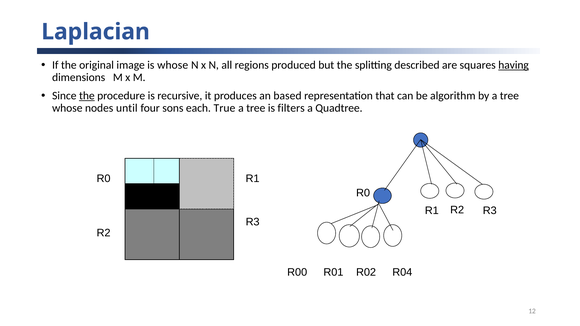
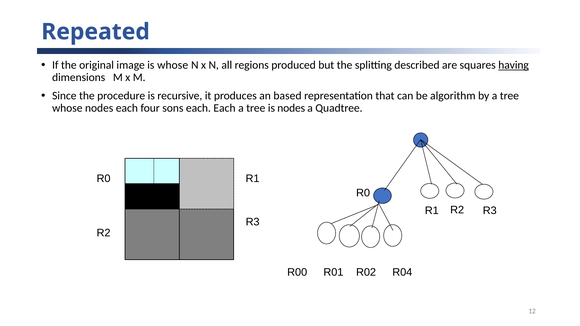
Laplacian: Laplacian -> Repeated (96, 32)
the underline: present -> none (87, 96)
nodes until: until -> each (127, 108)
each True: True -> Each (225, 108)
is filters: filters -> nodes (291, 108)
